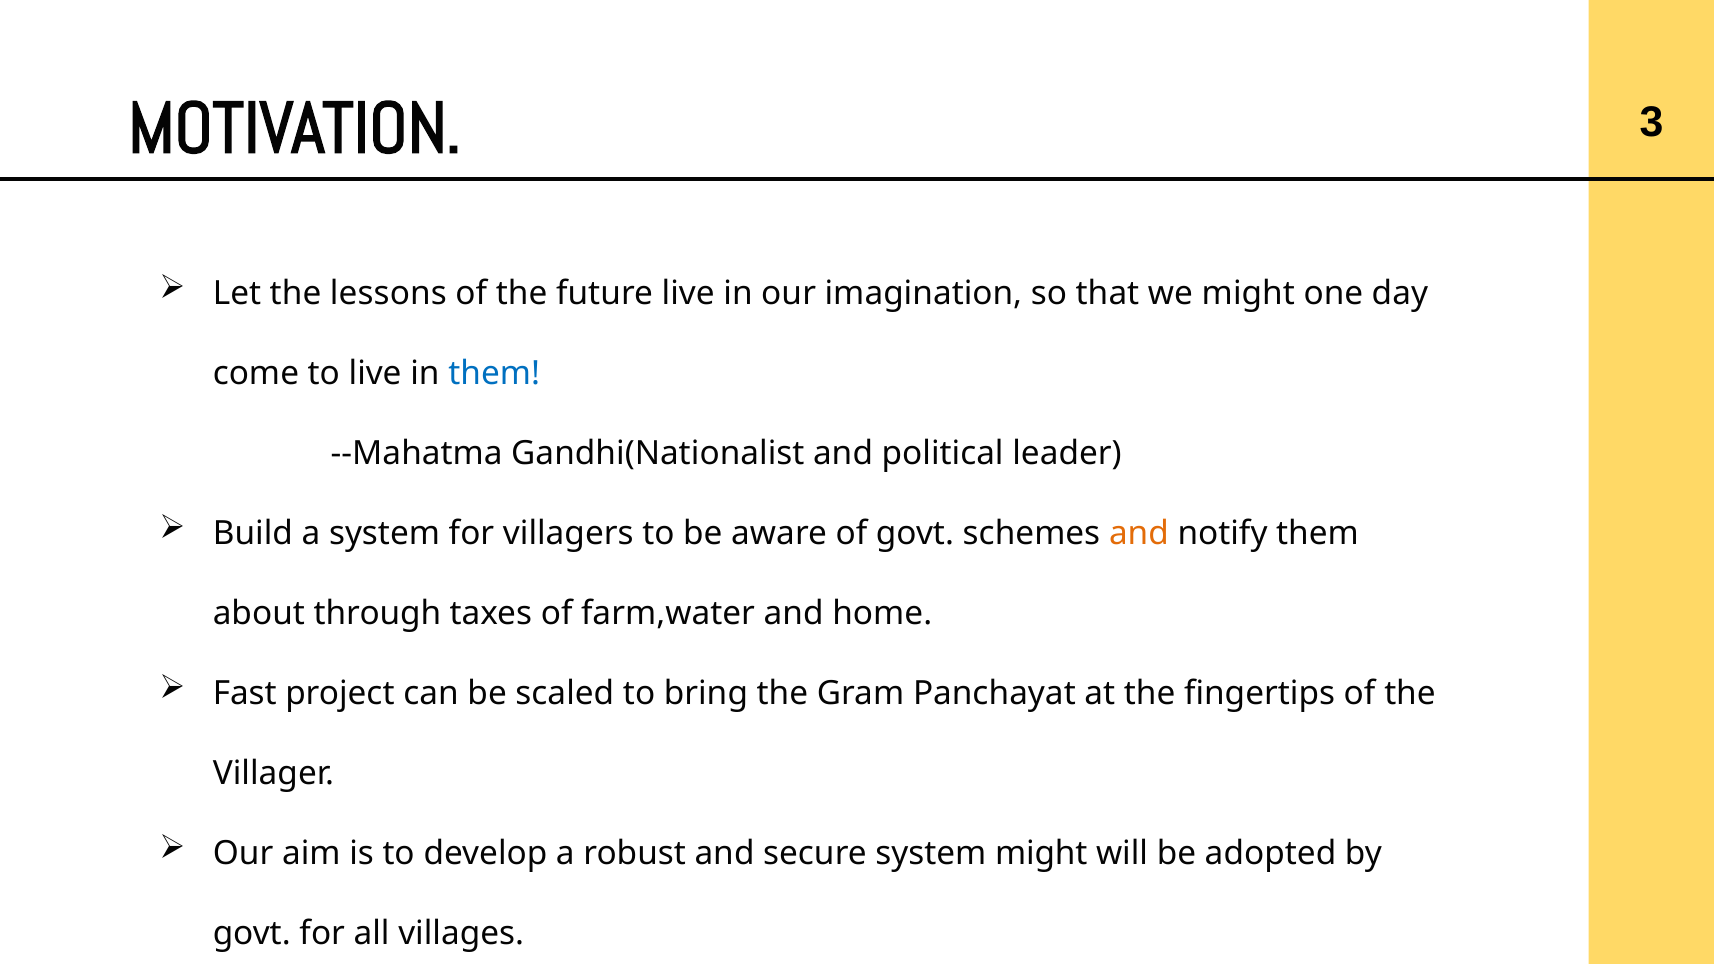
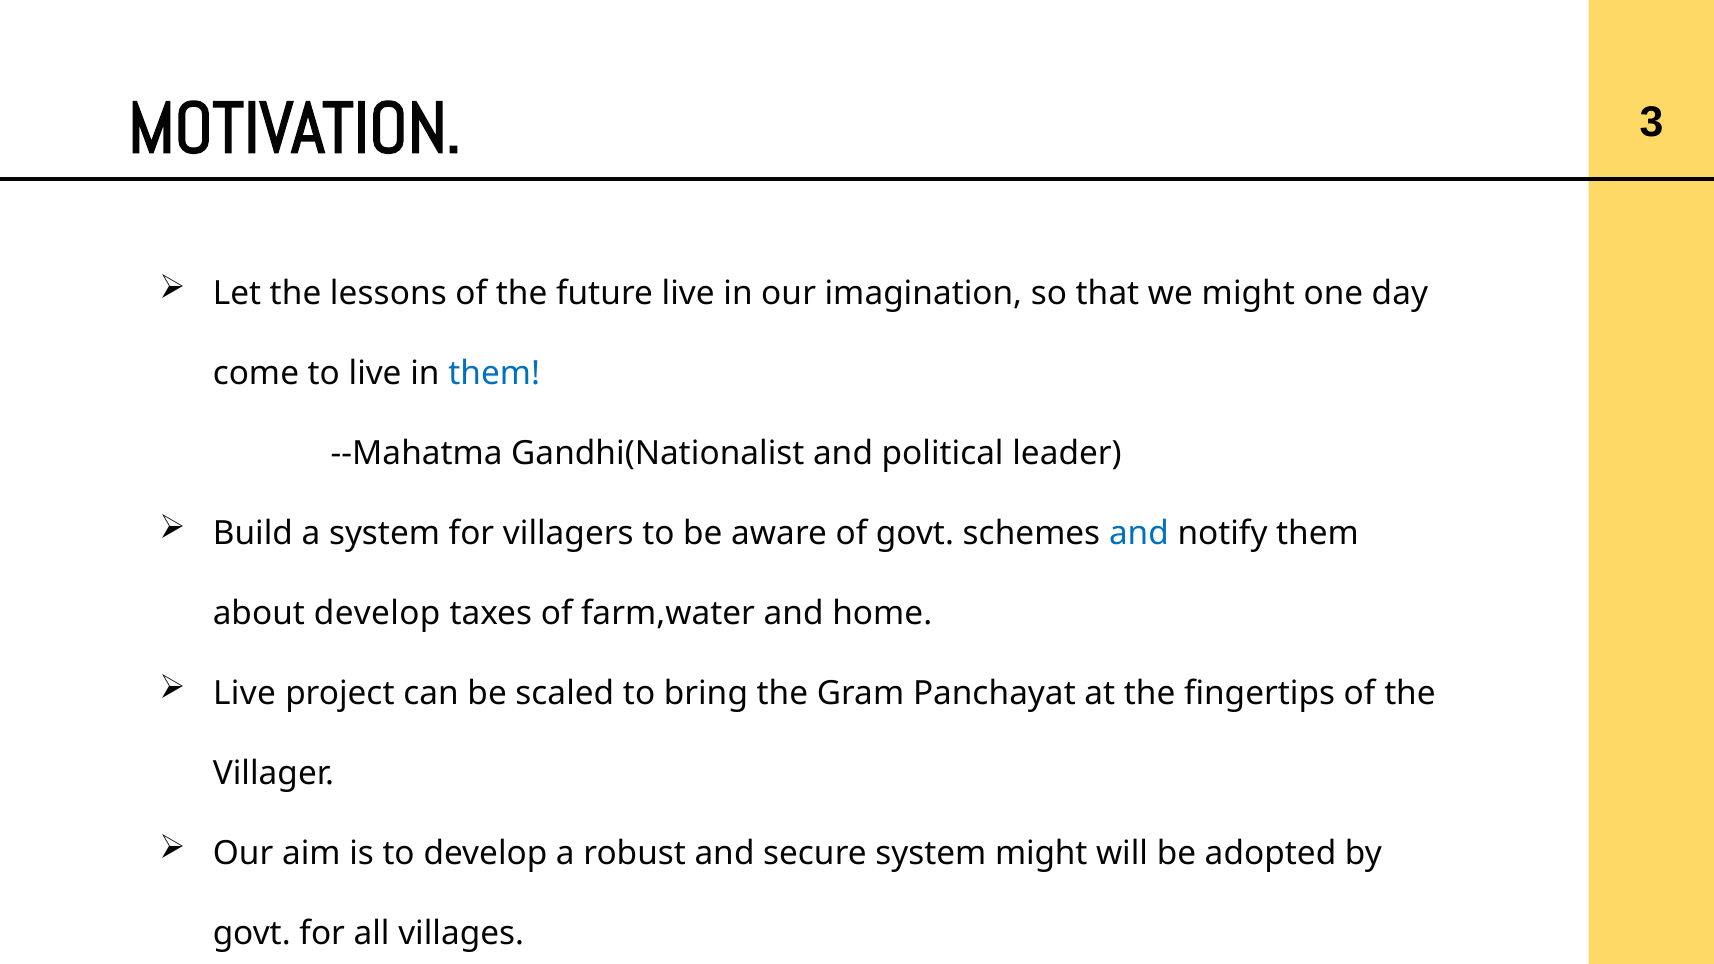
and colour: orange -> blue (1139, 533)
about through: through -> develop (377, 613)
Fast: Fast -> Live (245, 693)
